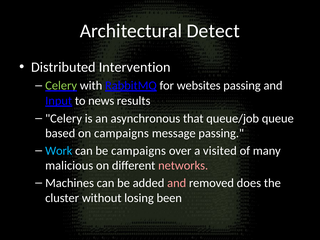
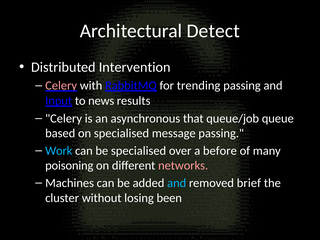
Celery colour: light green -> pink (61, 85)
websites: websites -> trending (199, 85)
on campaigns: campaigns -> specialised (121, 133)
be campaigns: campaigns -> specialised (139, 151)
visited: visited -> before (220, 151)
malicious: malicious -> poisoning (69, 166)
and colour: pink -> light blue (177, 183)
does: does -> brief (249, 183)
